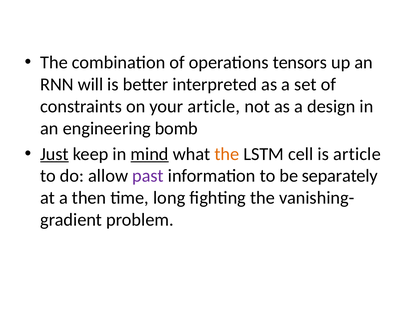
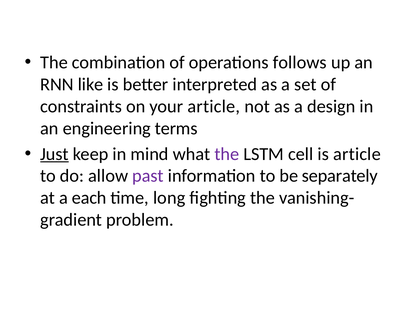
tensors: tensors -> follows (300, 62)
will: will -> like (91, 84)
bomb: bomb -> terms (176, 128)
mind underline: present -> none (150, 154)
the colour: orange -> purple (227, 154)
then: then -> each (89, 198)
